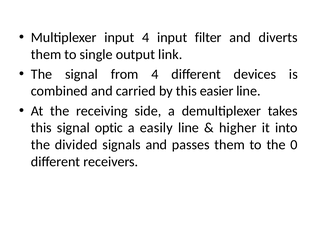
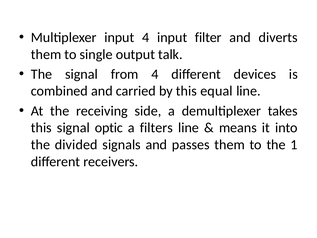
link: link -> talk (170, 54)
easier: easier -> equal (217, 91)
easily: easily -> filters (156, 128)
higher: higher -> means (238, 128)
0: 0 -> 1 (294, 145)
